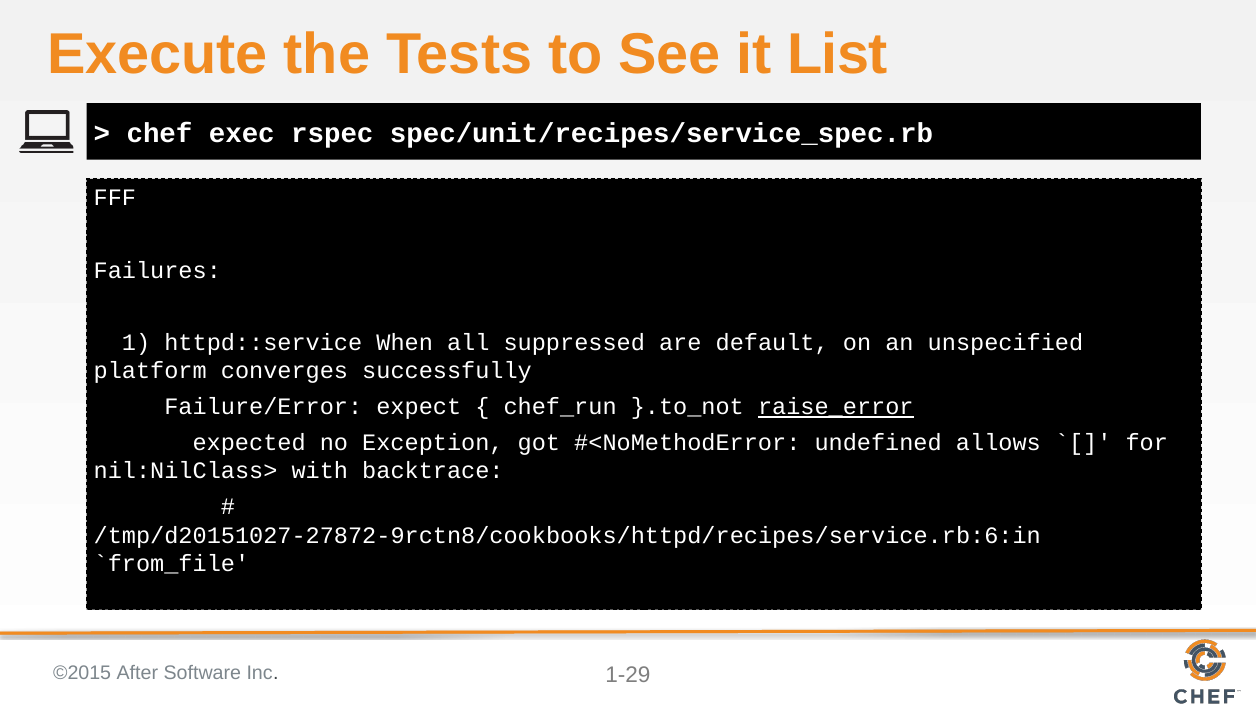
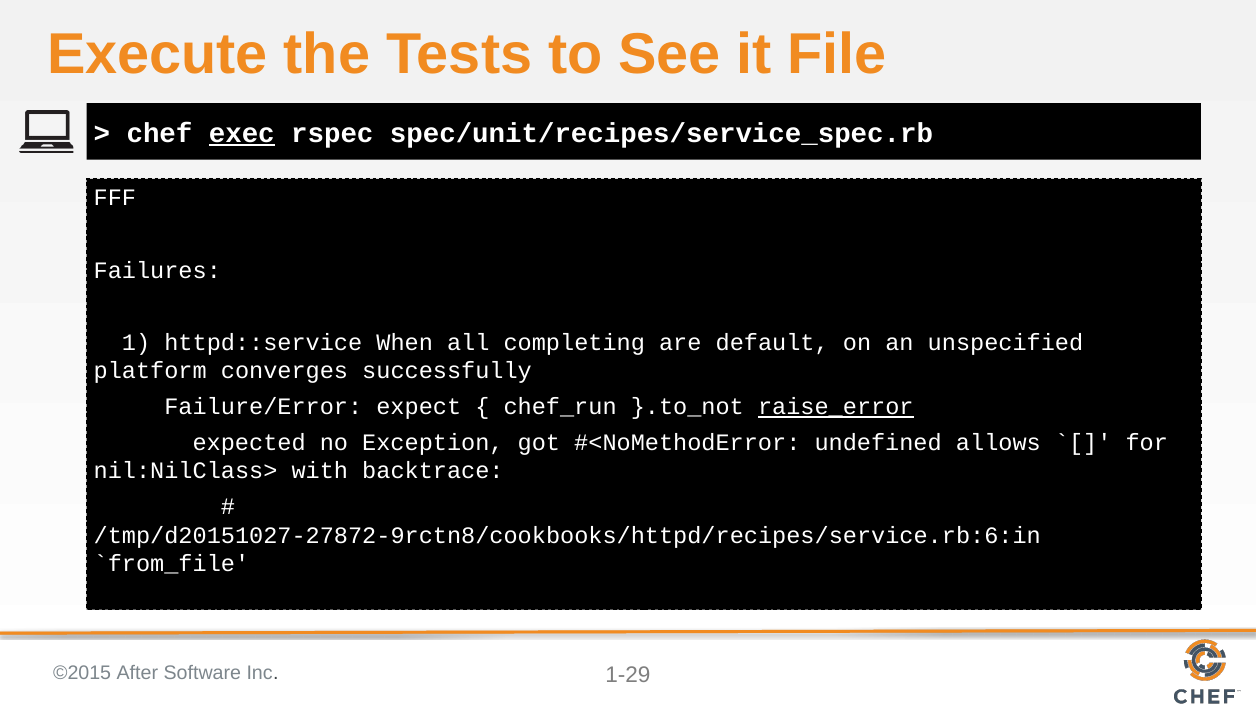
List: List -> File (837, 54)
exec underline: none -> present (242, 133)
suppressed: suppressed -> completing (574, 343)
